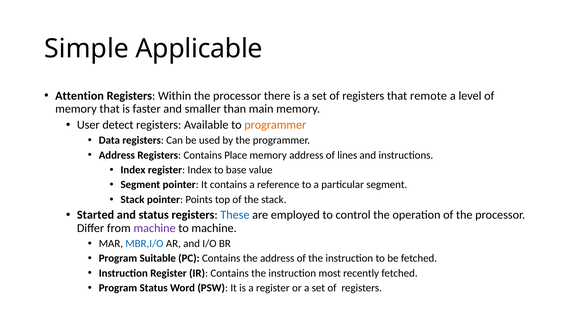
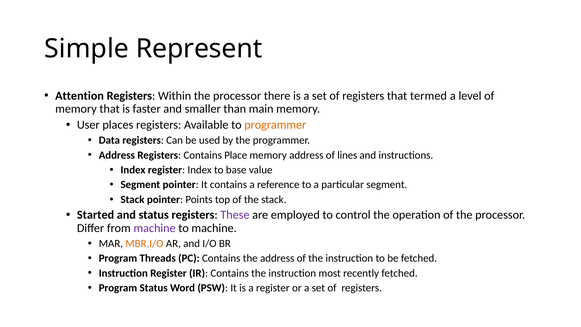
Applicable: Applicable -> Represent (199, 49)
remote: remote -> termed (428, 96)
detect: detect -> places (118, 125)
These colour: blue -> purple (235, 215)
MBR,I/O colour: blue -> orange (144, 243)
Suitable: Suitable -> Threads (158, 258)
